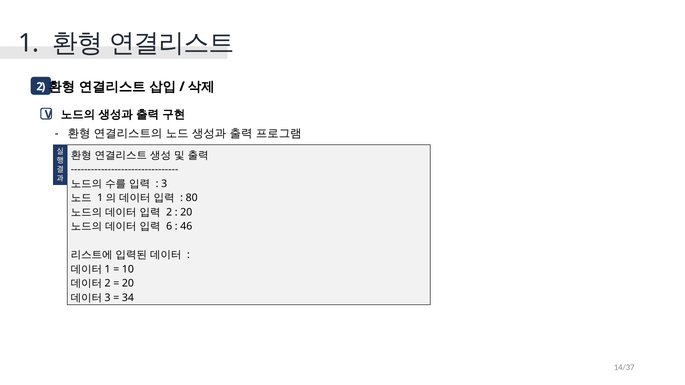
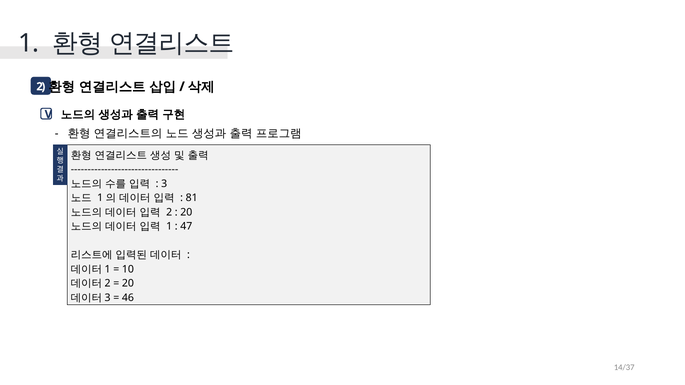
80: 80 -> 81 (192, 198)
6: 6 -> 1 (169, 227)
46: 46 -> 47 (186, 227)
34: 34 -> 46 (128, 298)
